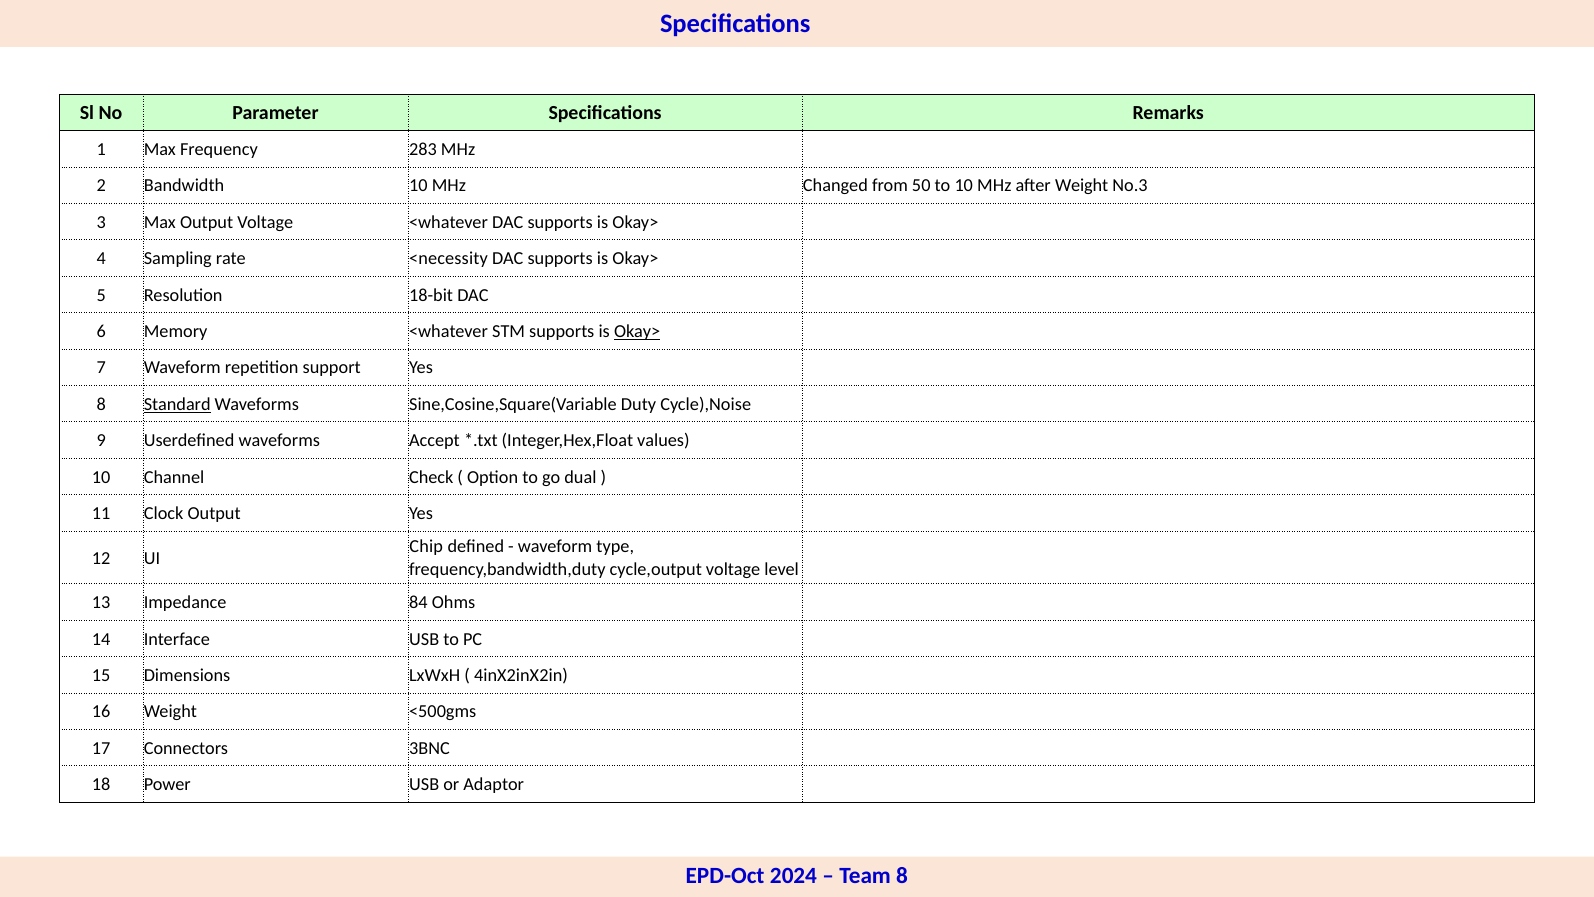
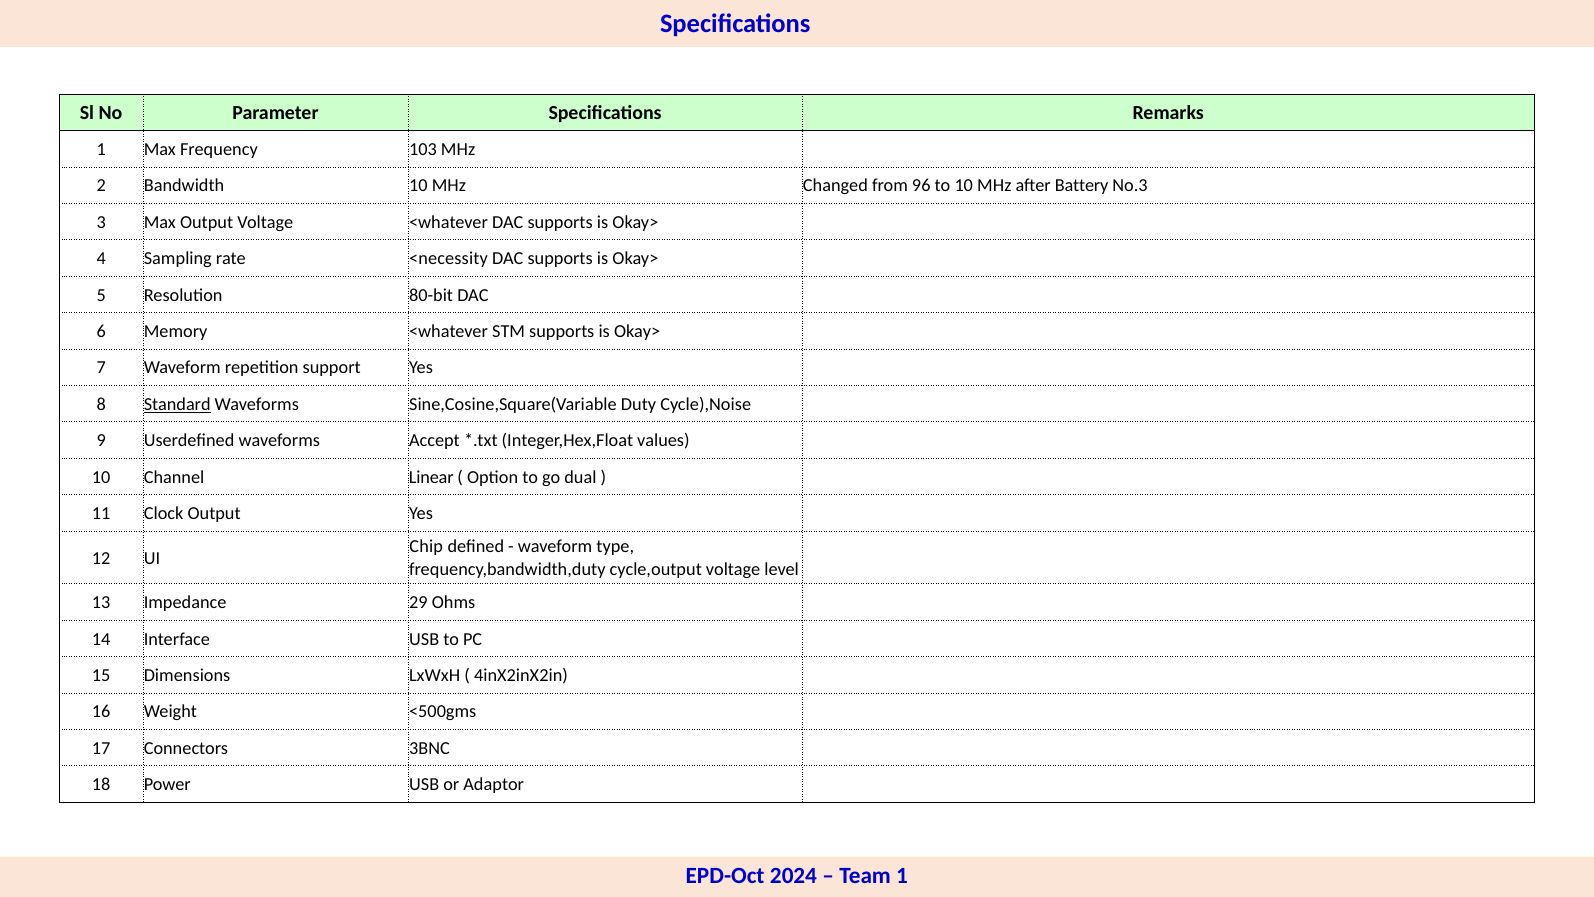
283: 283 -> 103 (423, 149)
50: 50 -> 96 (921, 186)
after Weight: Weight -> Battery (1082, 186)
18-bit: 18-bit -> 80-bit (431, 295)
Okay> underline: present -> none (637, 331)
Check: Check -> Linear (431, 477)
84: 84 -> 29 (418, 602)
8: 8 -> 1 (902, 876)
